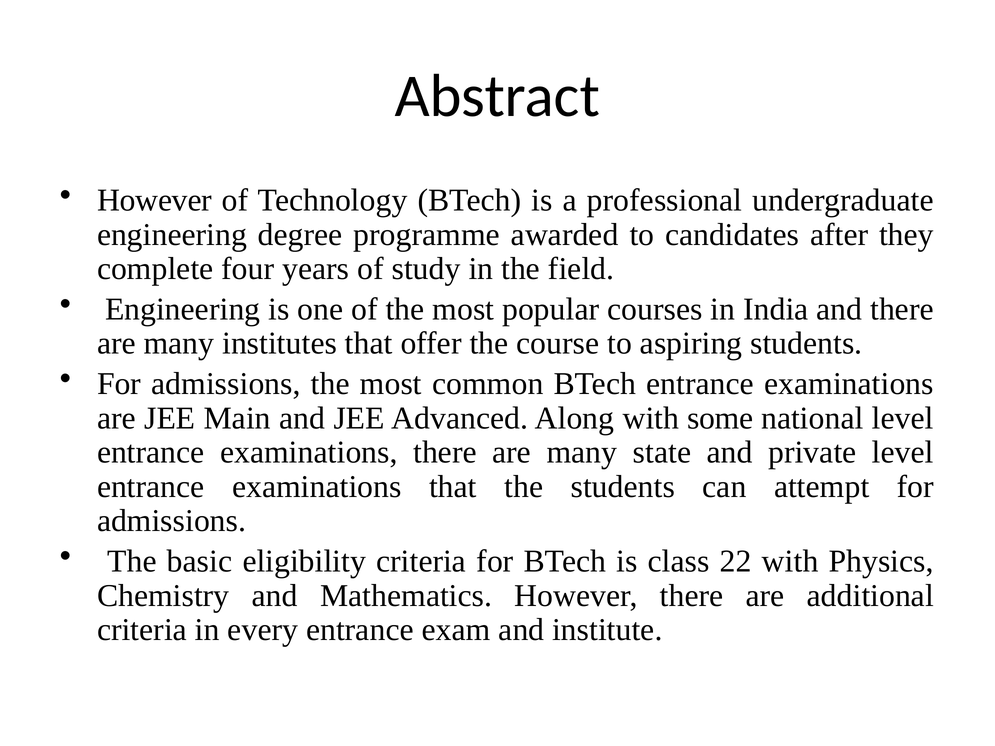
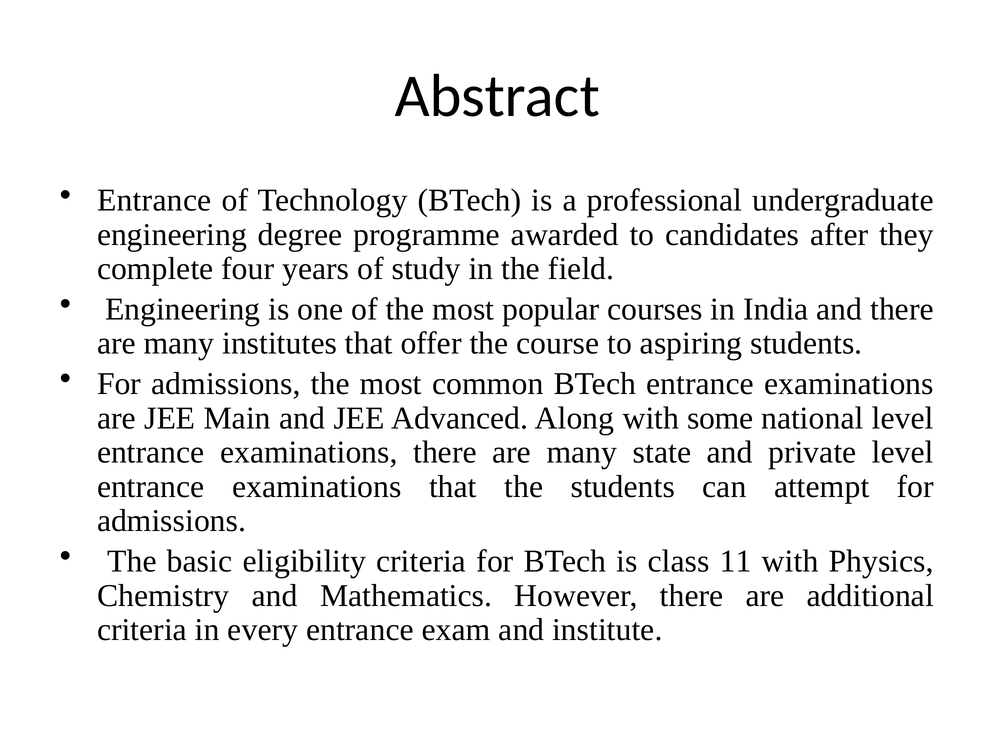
However: However -> Entrance (154, 200)
22: 22 -> 11 (736, 561)
